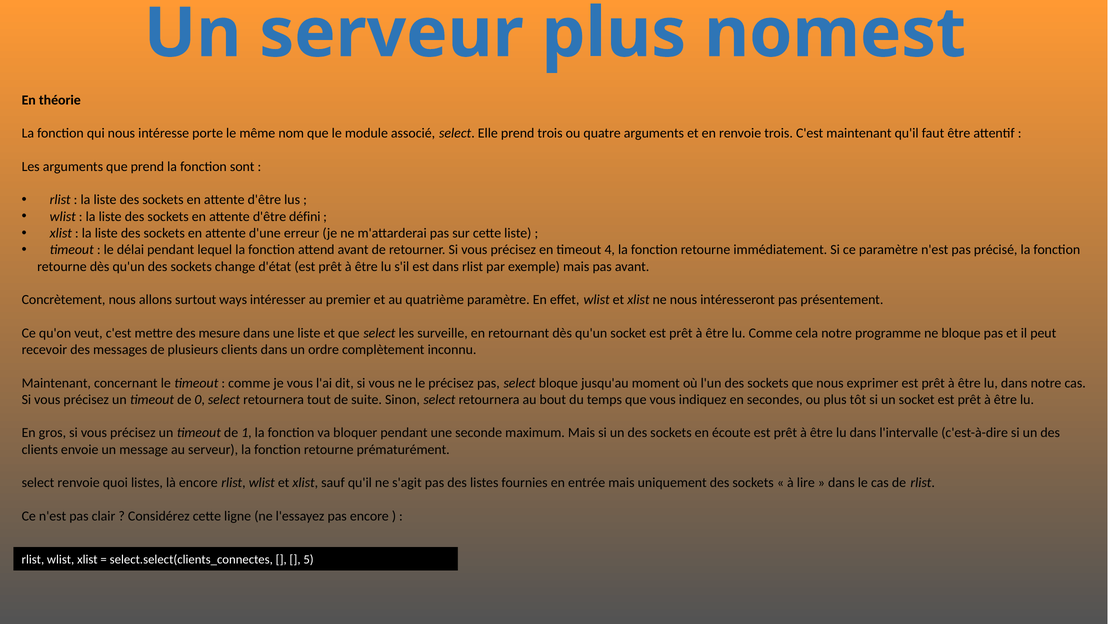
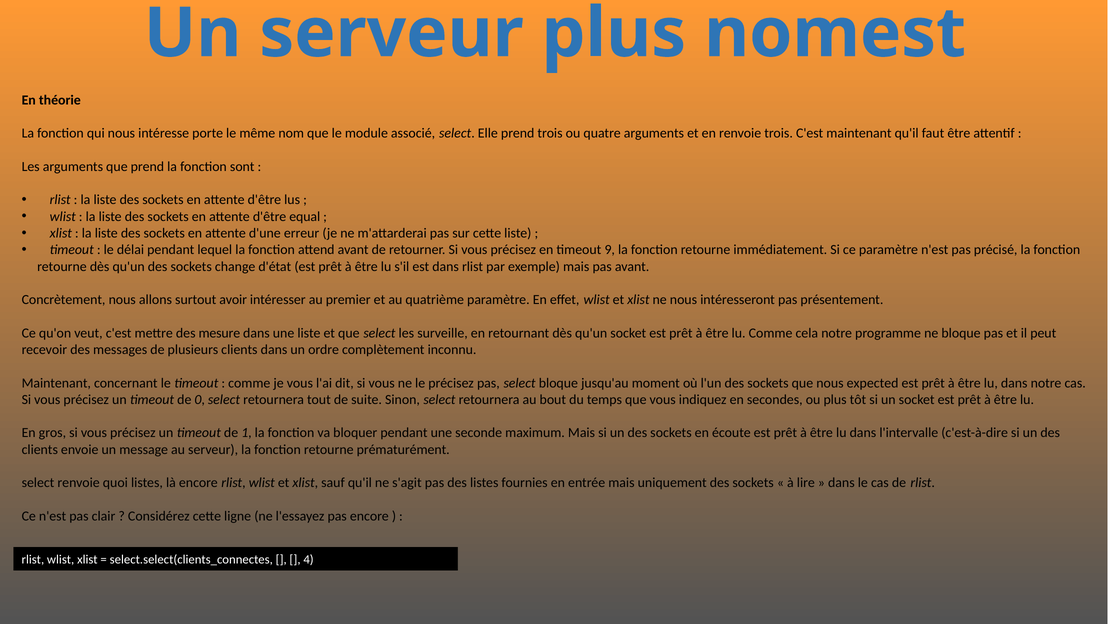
défini: défini -> equal (305, 217)
4: 4 -> 9 (610, 250)
ways: ways -> avoir (233, 300)
exprimer: exprimer -> expected (873, 383)
5: 5 -> 4 (309, 560)
